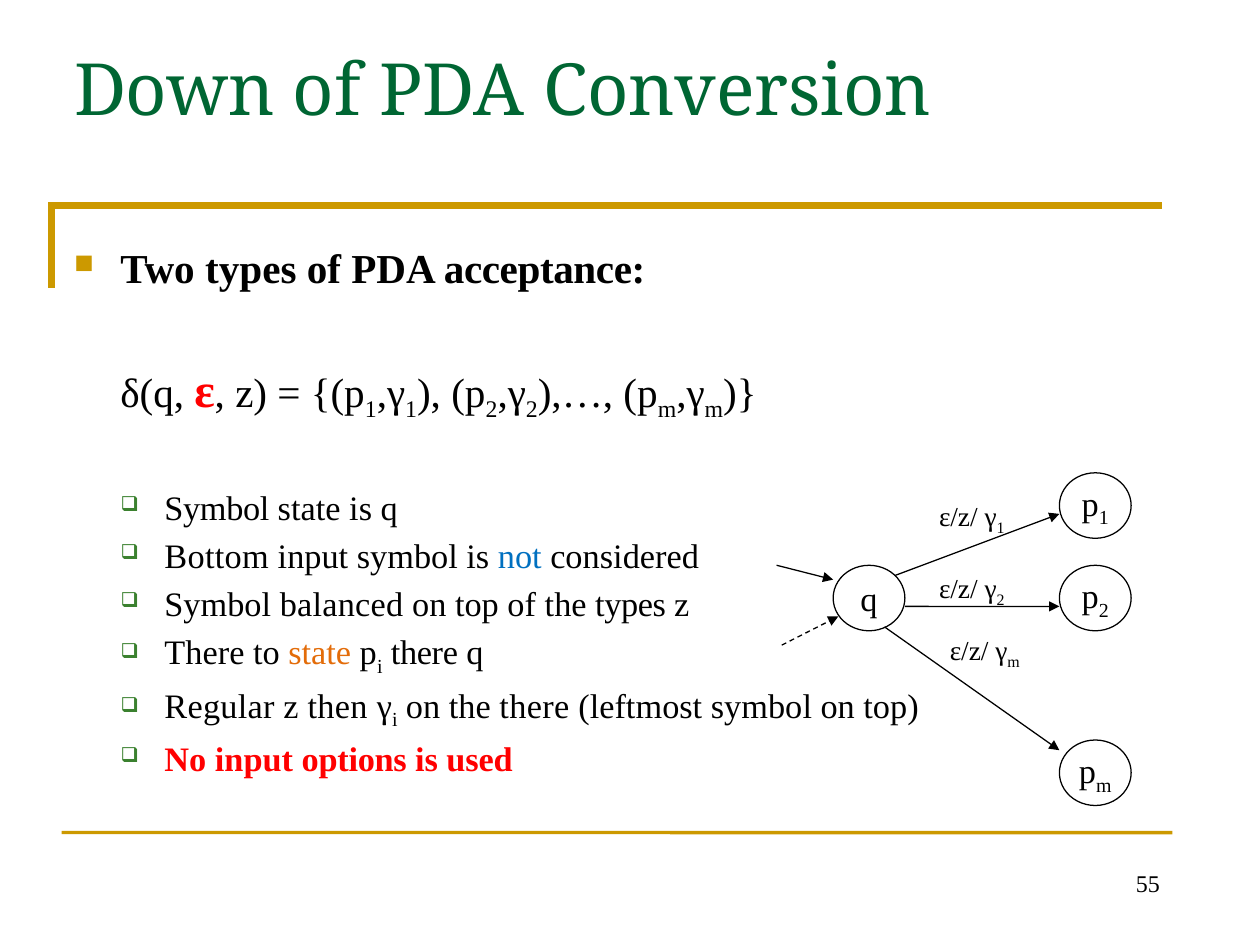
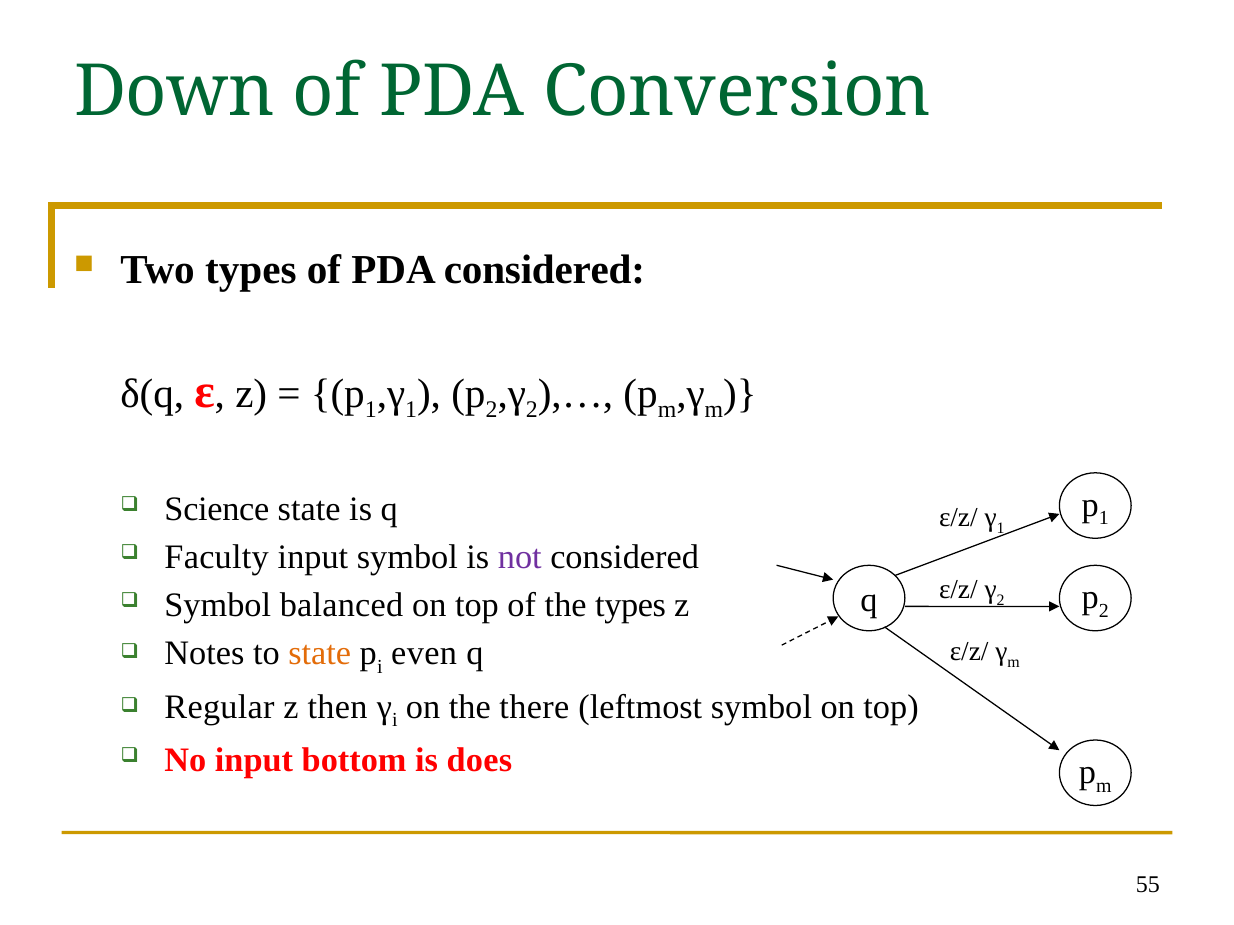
PDA acceptance: acceptance -> considered (545, 270)
Symbol: Symbol -> Science (217, 510)
Bottom: Bottom -> Faculty (217, 558)
not colour: blue -> purple (520, 558)
There: There -> Notes (204, 654)
there: there -> even (424, 654)
options: options -> bottom (354, 761)
used: used -> does (479, 761)
